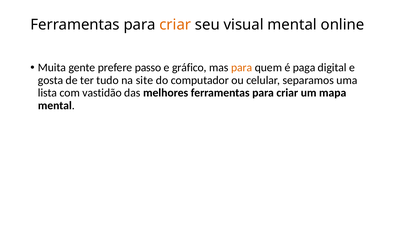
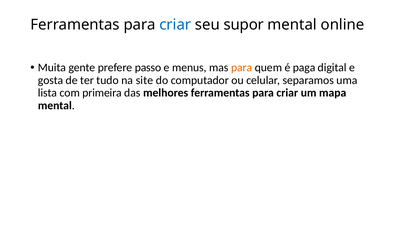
criar colour: orange -> blue (175, 25)
visual: visual -> supor (244, 25)
gráfico: gráfico -> menus (189, 67)
vastidão: vastidão -> primeira (102, 93)
